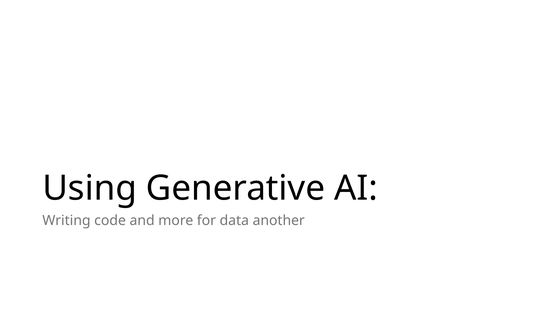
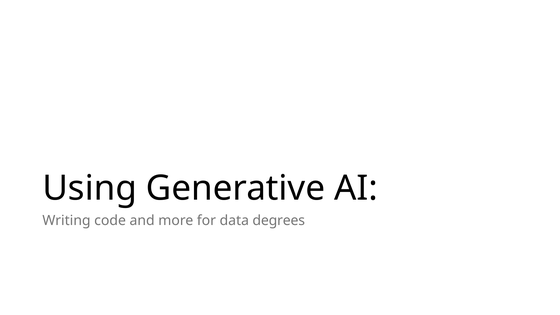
another: another -> degrees (279, 220)
